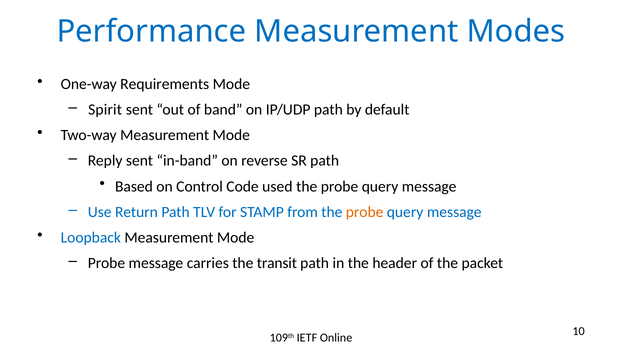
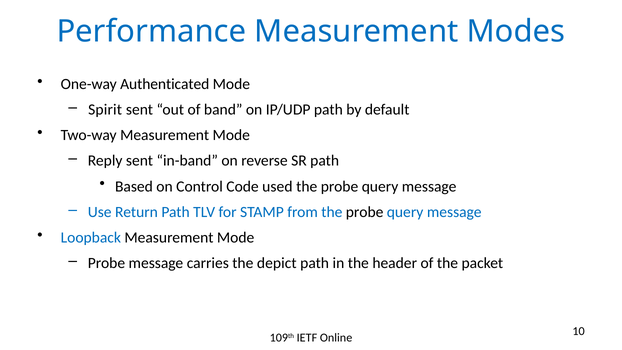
Requirements: Requirements -> Authenticated (165, 84)
probe colour: orange -> black (365, 212)
transit: transit -> depict (277, 263)
